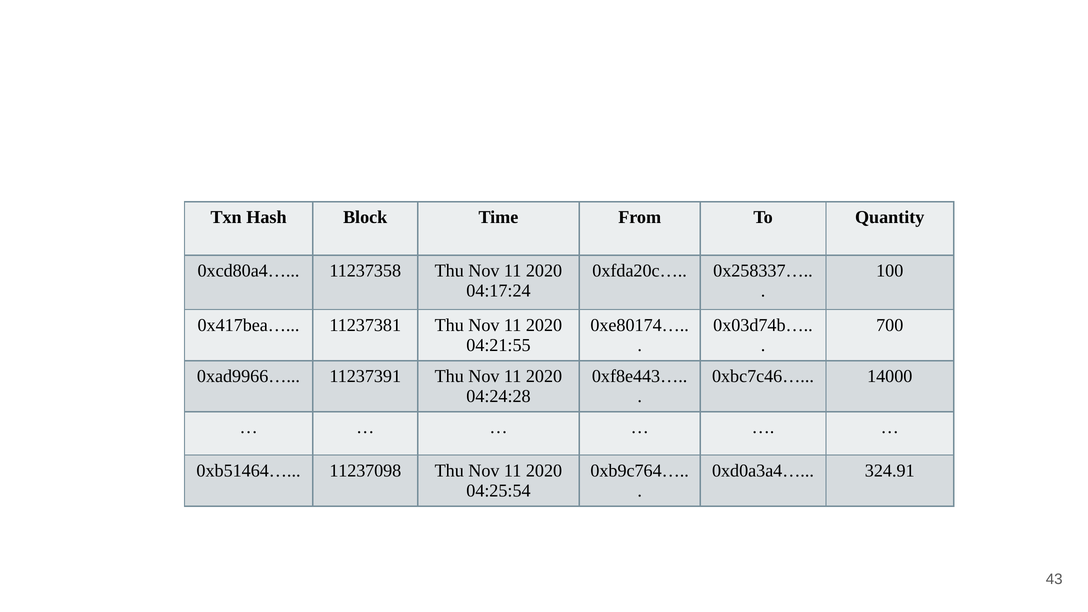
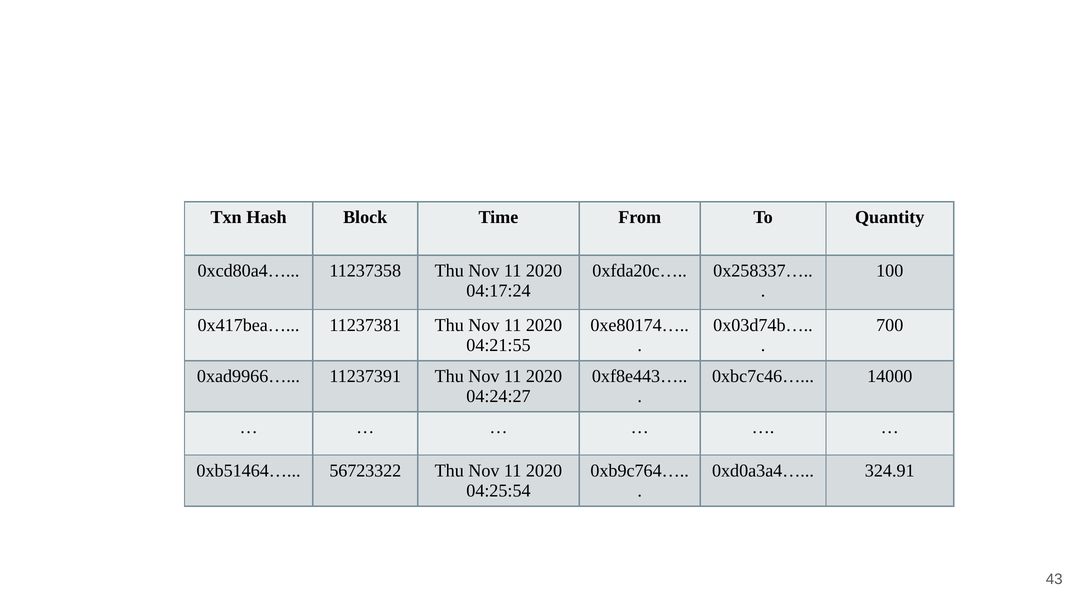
04:24:28: 04:24:28 -> 04:24:27 (498, 396)
11237098: 11237098 -> 56723322 (365, 471)
